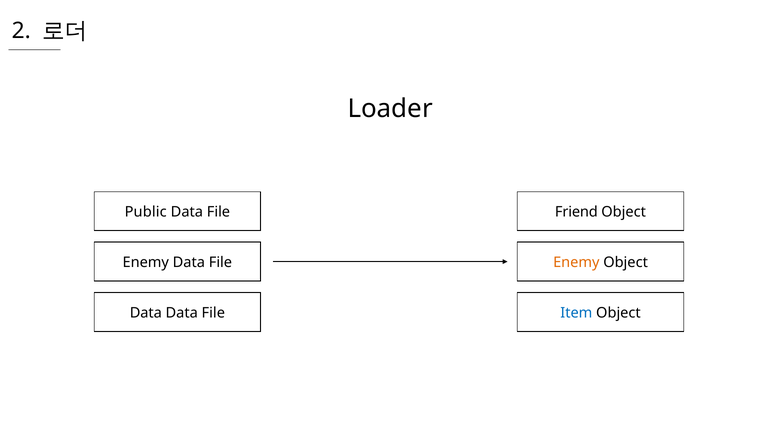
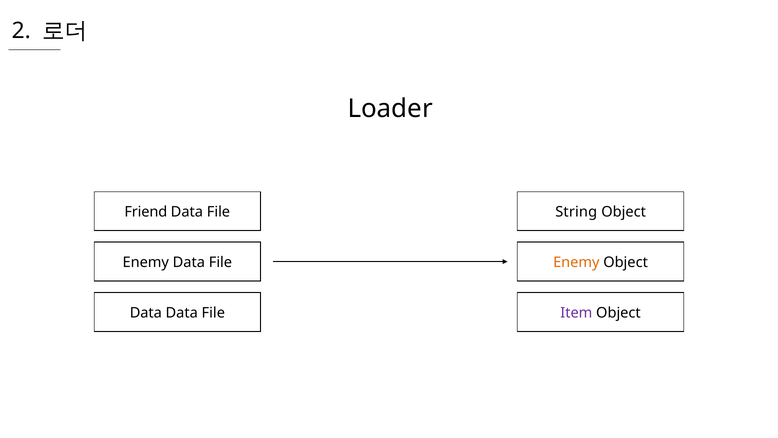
Public: Public -> Friend (146, 212)
Friend: Friend -> String (576, 212)
Item colour: blue -> purple (576, 313)
